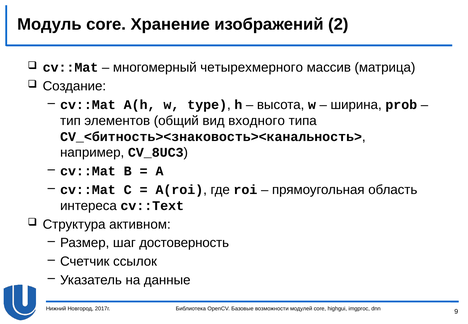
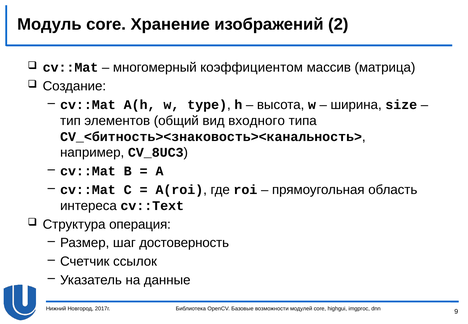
четырехмерного: четырехмерного -> коэффициентом (252, 68)
prob: prob -> size (401, 105)
активном: активном -> операция (140, 224)
